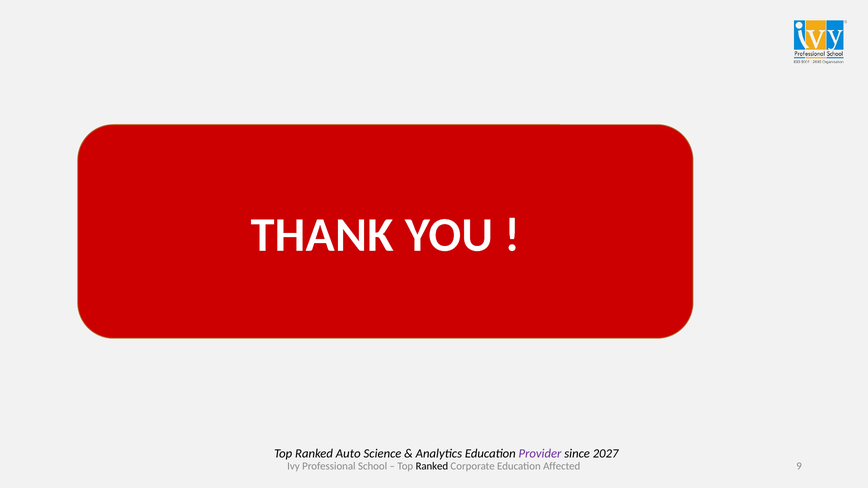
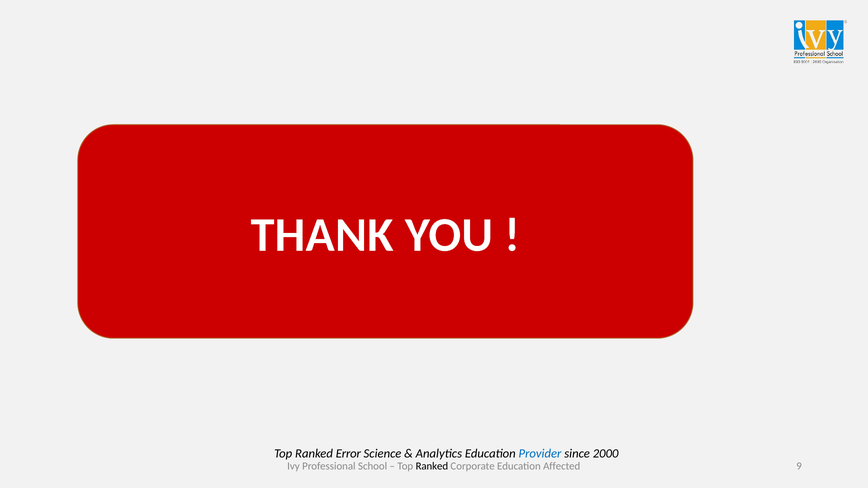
Auto: Auto -> Error (348, 454)
Provider colour: purple -> blue (540, 454)
2027: 2027 -> 2000 (606, 454)
